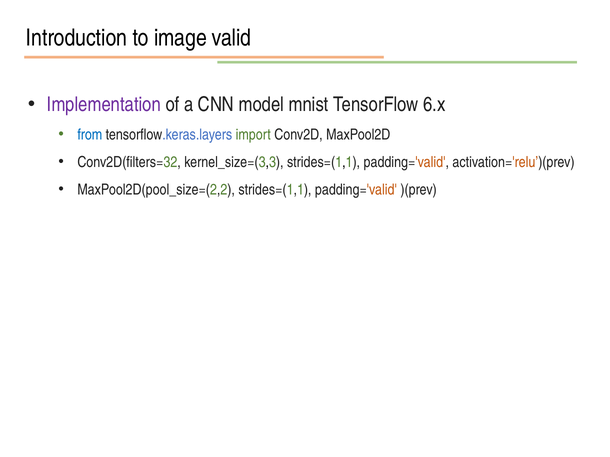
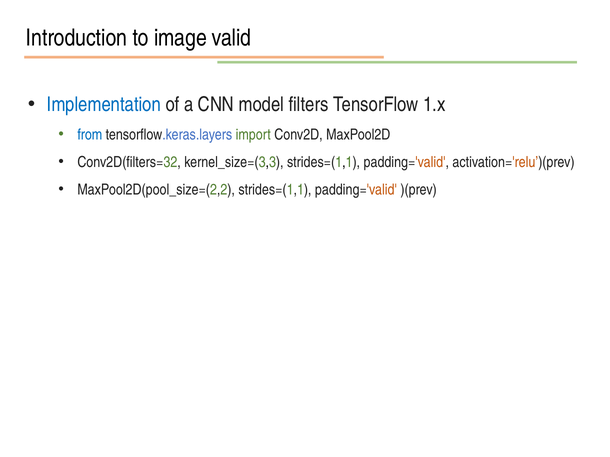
Implementation colour: purple -> blue (104, 105)
mnist: mnist -> filters (309, 105)
6.x: 6.x -> 1.x (434, 105)
